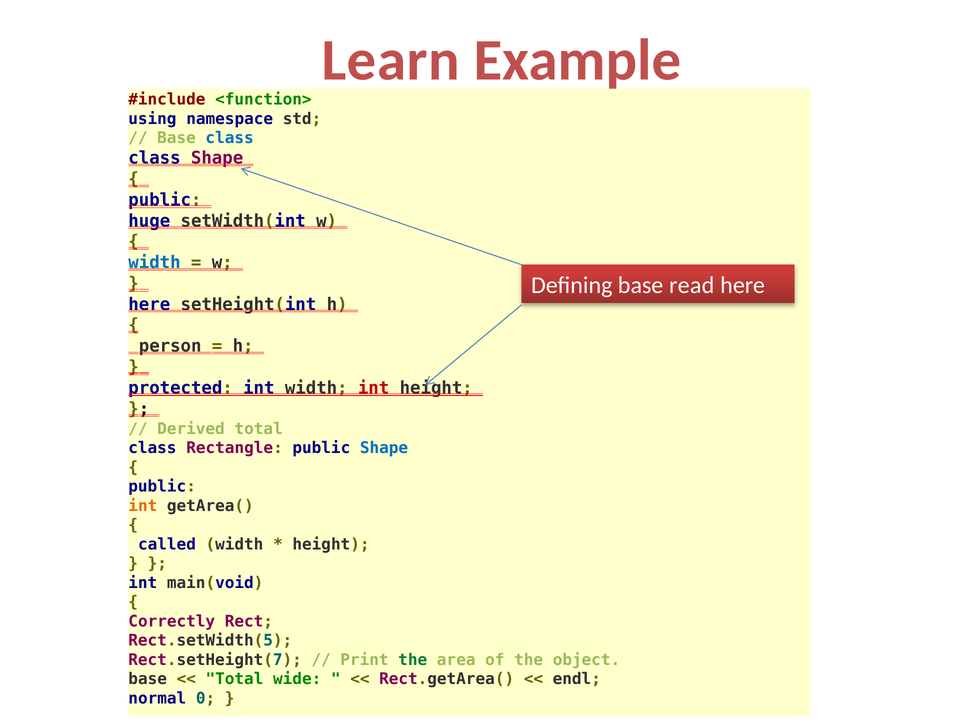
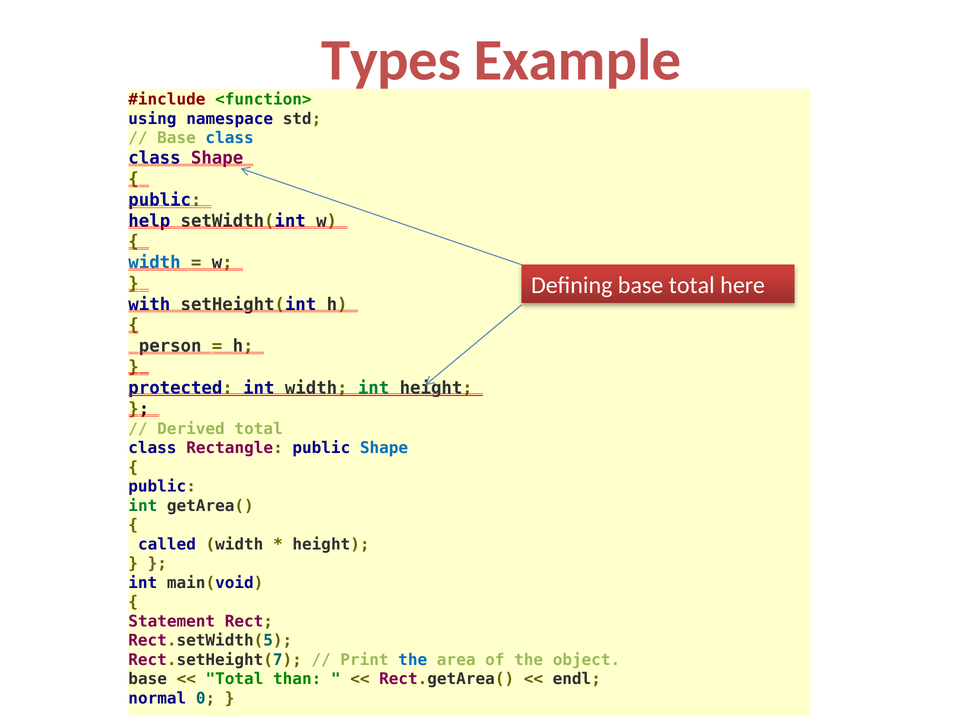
Learn: Learn -> Types (391, 60)
huge: huge -> help (149, 221)
base read: read -> total (692, 286)
here: here -> with (149, 304)
int colour: red -> green (374, 388)
int colour: orange -> green (143, 506)
Correctly: Correctly -> Statement (172, 621)
the colour: green -> blue (413, 660)
wide: wide -> than (297, 679)
